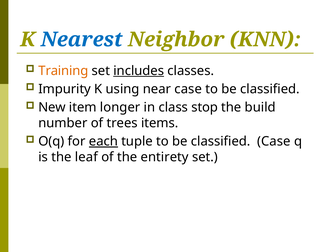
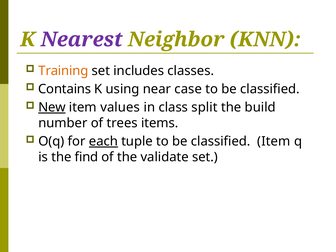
Nearest colour: blue -> purple (82, 40)
includes underline: present -> none (139, 71)
Impurity: Impurity -> Contains (65, 89)
New underline: none -> present (52, 107)
longer: longer -> values (120, 107)
stop: stop -> split (205, 107)
classified Case: Case -> Item (274, 141)
leaf: leaf -> find (86, 157)
entirety: entirety -> validate (165, 157)
